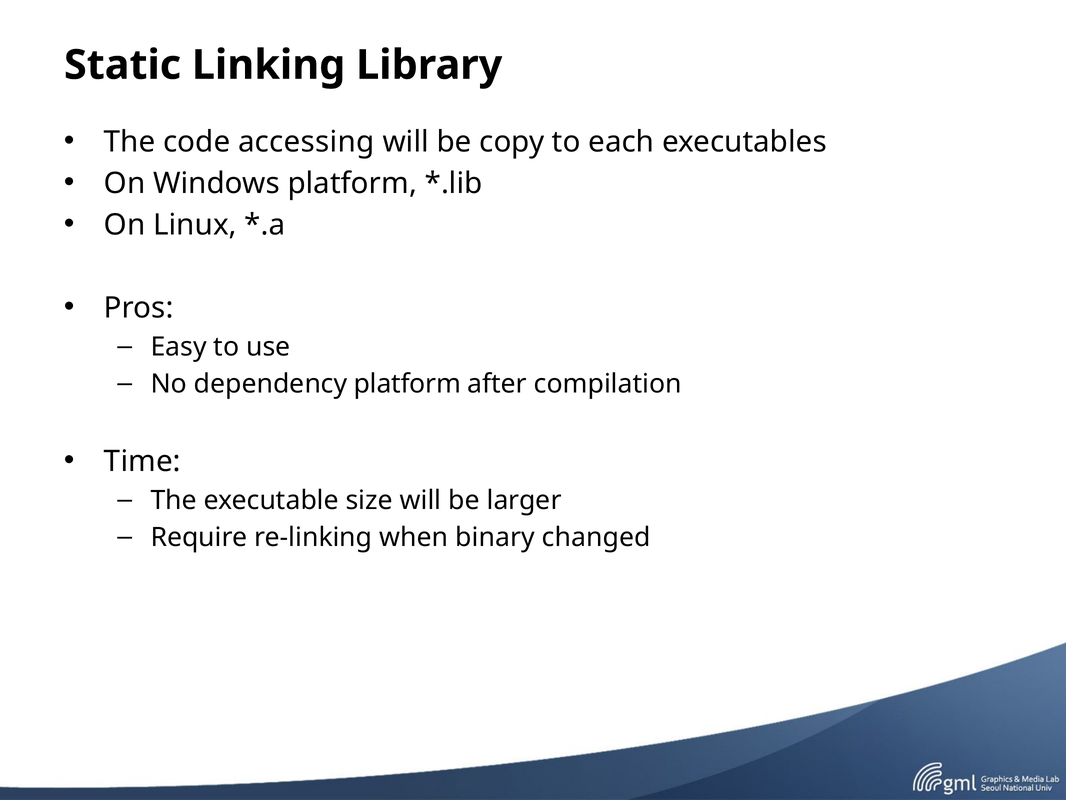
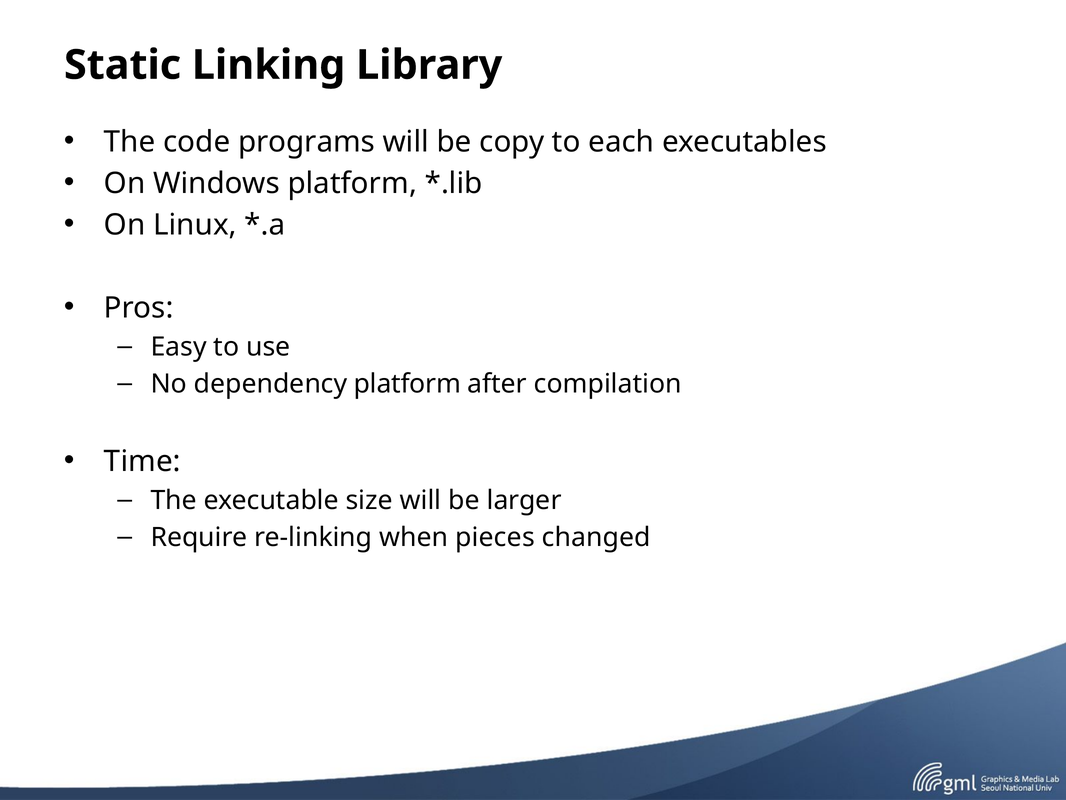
accessing: accessing -> programs (306, 142)
binary: binary -> pieces (495, 537)
